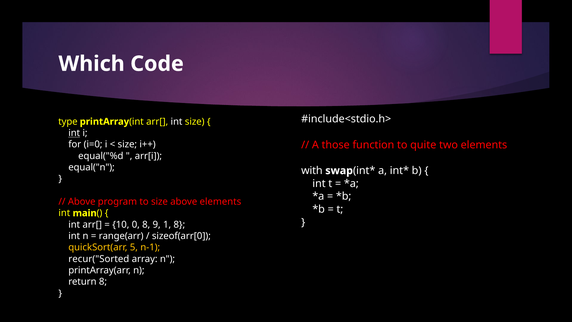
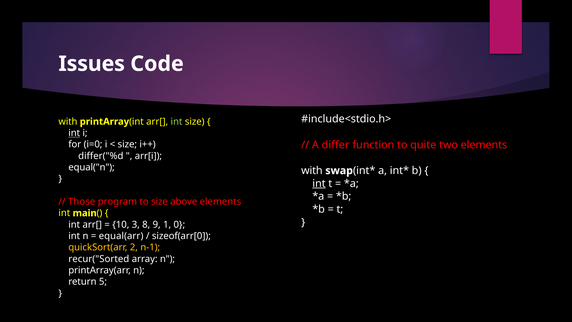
Which: Which -> Issues (92, 64)
type: type -> with (68, 121)
int colour: white -> light green (177, 121)
those: those -> differ (336, 145)
equal("%d: equal("%d -> differ("%d (101, 156)
int underline: none -> present (319, 183)
Above: Above -> Those (82, 202)
0: 0 -> 3 (136, 224)
1 8: 8 -> 0 (179, 224)
range(arr: range(arr -> equal(arr (121, 236)
5: 5 -> 2 (134, 247)
return 8: 8 -> 5 (103, 282)
